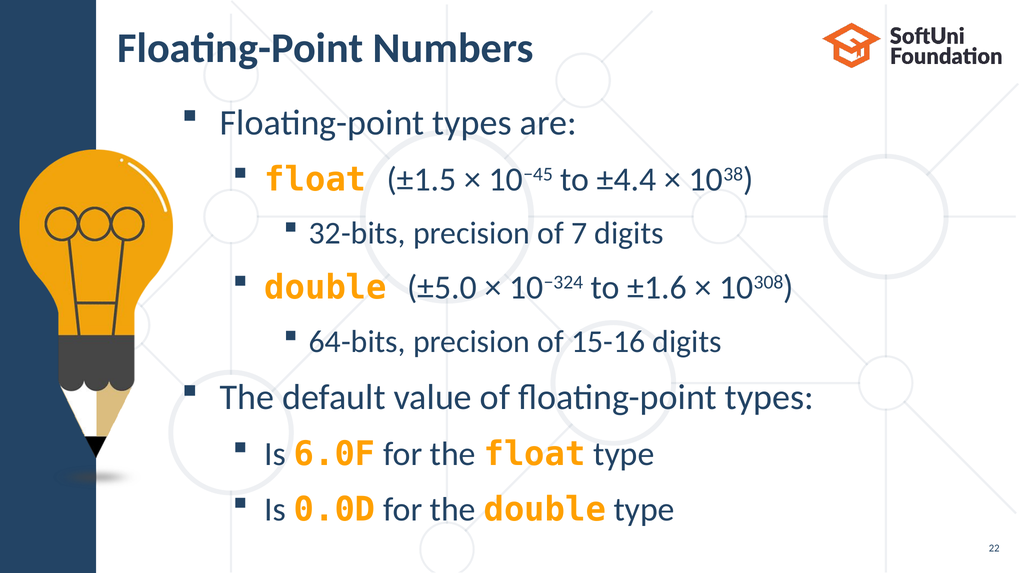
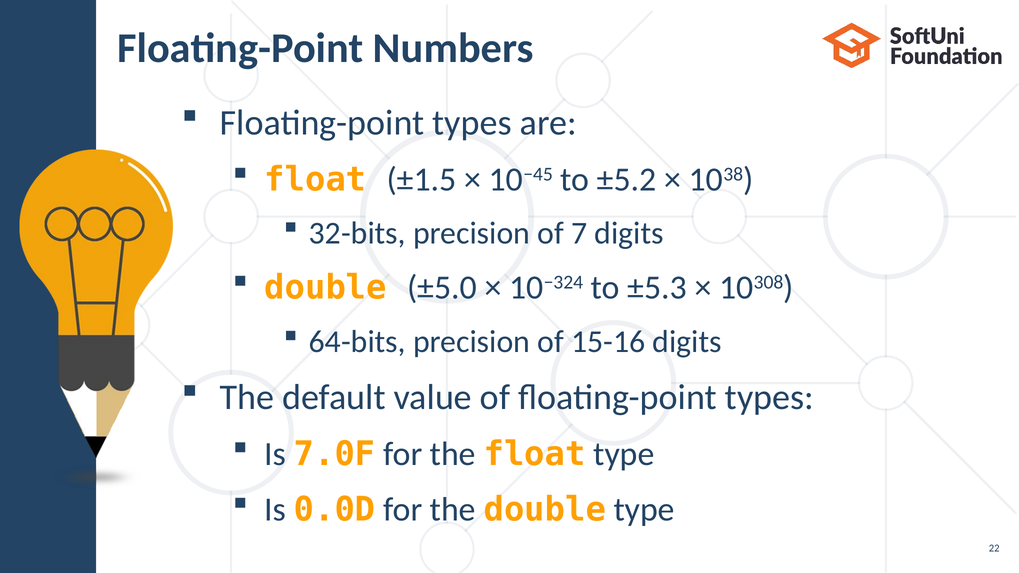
±4.4: ±4.4 -> ±5.2 (627, 180)
±1.6: ±1.6 -> ±5.3 (657, 288)
6.0F: 6.0F -> 7.0F (335, 454)
